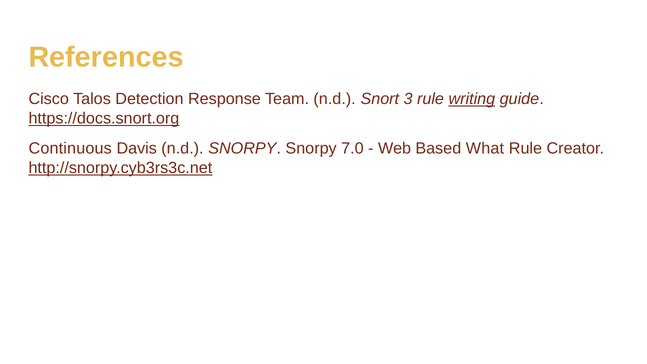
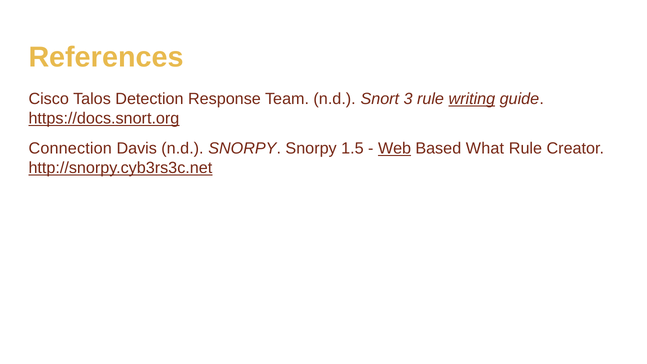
Continuous: Continuous -> Connection (70, 148)
7.0: 7.0 -> 1.5 (352, 148)
Web underline: none -> present (395, 148)
